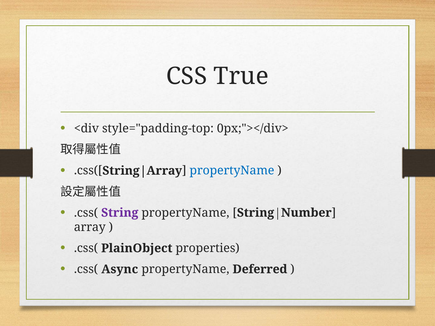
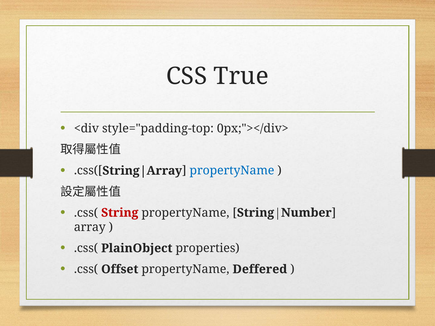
String colour: purple -> red (120, 213)
Async: Async -> Offset (120, 269)
Deferred: Deferred -> Deffered (260, 269)
